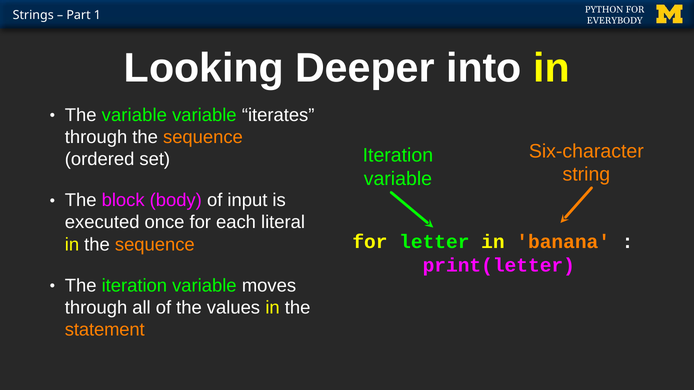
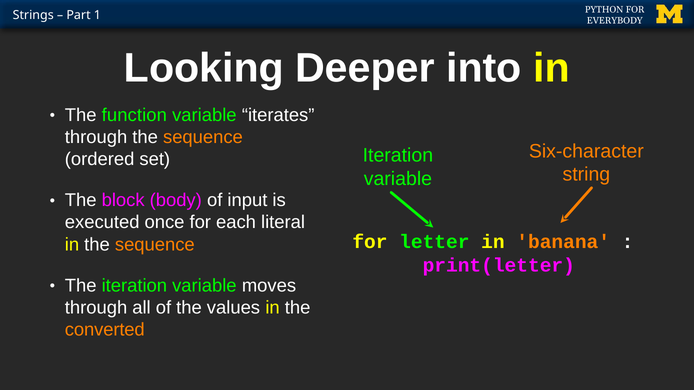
The variable: variable -> function (134, 115)
statement: statement -> converted (105, 330)
